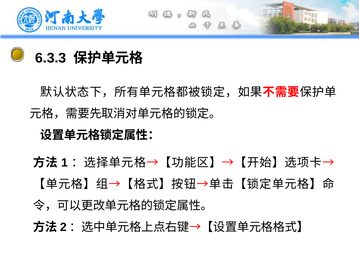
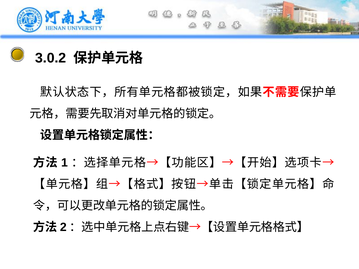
6.3.3: 6.3.3 -> 3.0.2 (51, 58)
